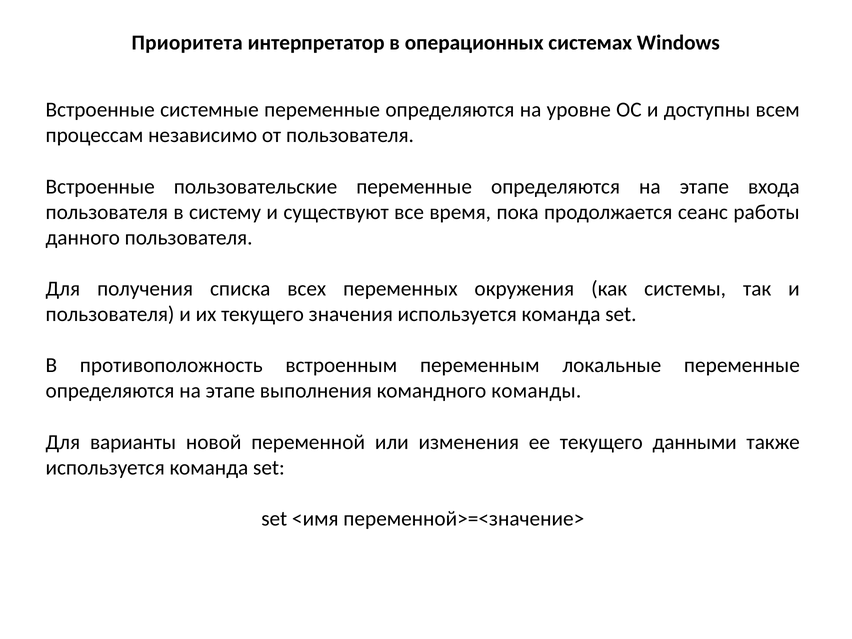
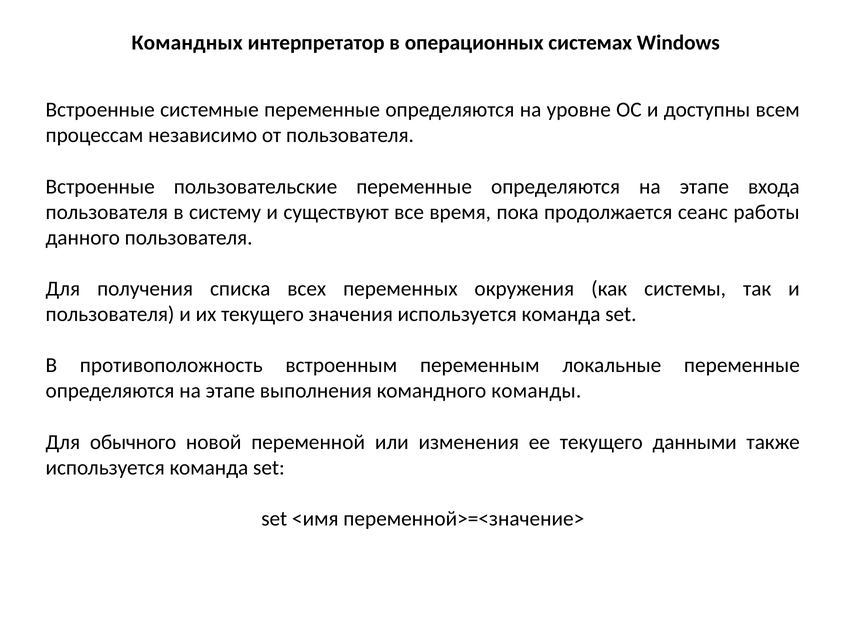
Приоритета: Приоритета -> Командных (187, 43)
варианты: варианты -> обычного (133, 442)
